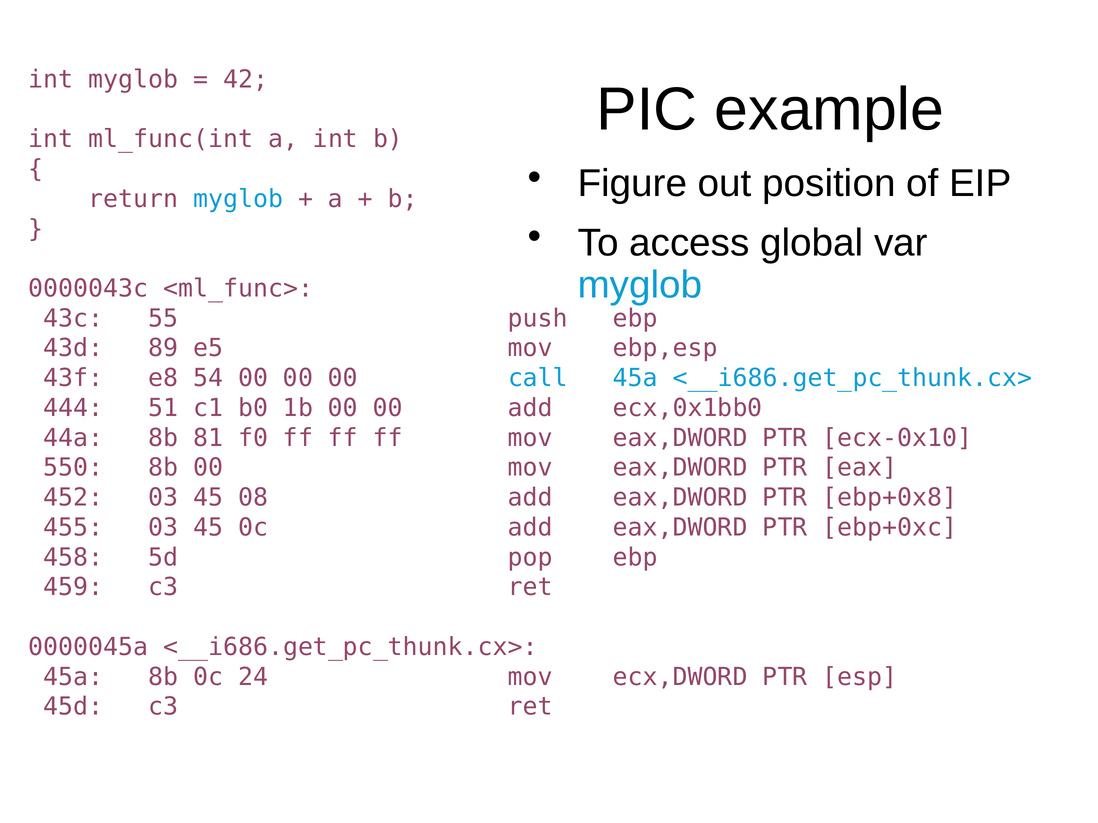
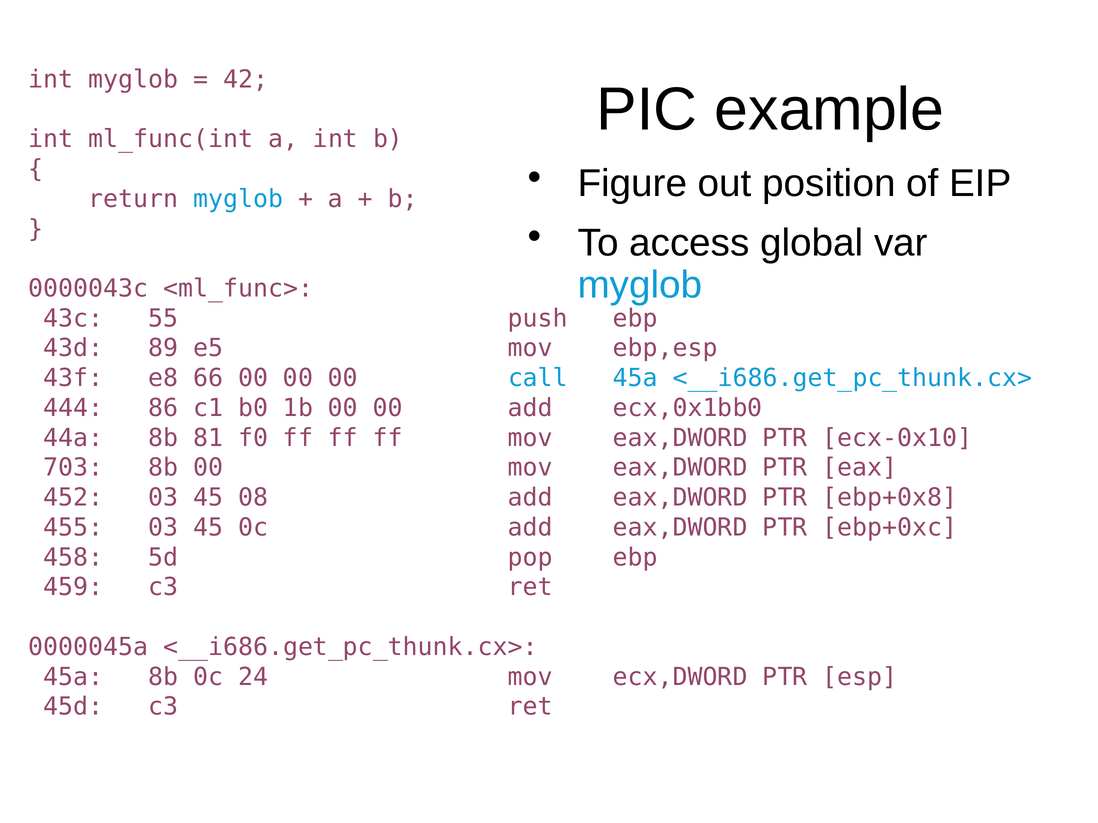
54: 54 -> 66 (208, 378)
51: 51 -> 86 (163, 408)
550: 550 -> 703 (73, 468)
